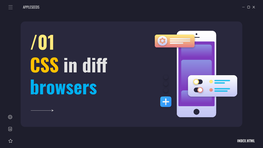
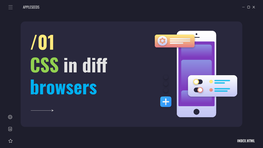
CSS colour: yellow -> light green (44, 66)
